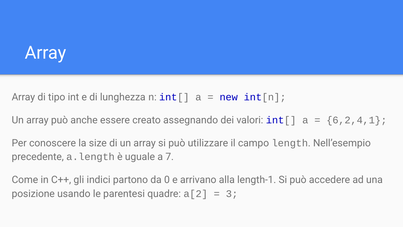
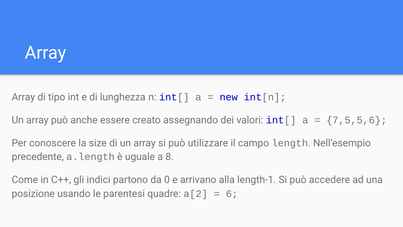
6,2,4,1: 6,2,4,1 -> 7,5,5,6 (357, 120)
7: 7 -> 8 (170, 157)
3: 3 -> 6 (232, 194)
